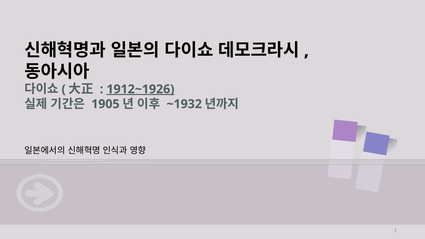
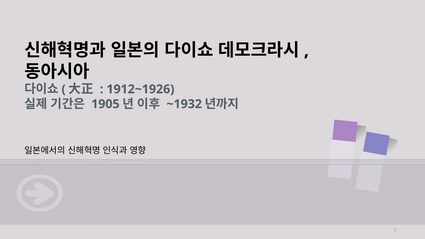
1912~1926 underline: present -> none (140, 89)
